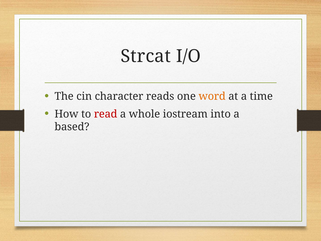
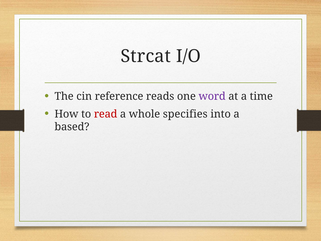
character: character -> reference (119, 96)
word colour: orange -> purple (212, 96)
iostream: iostream -> specifies (185, 114)
